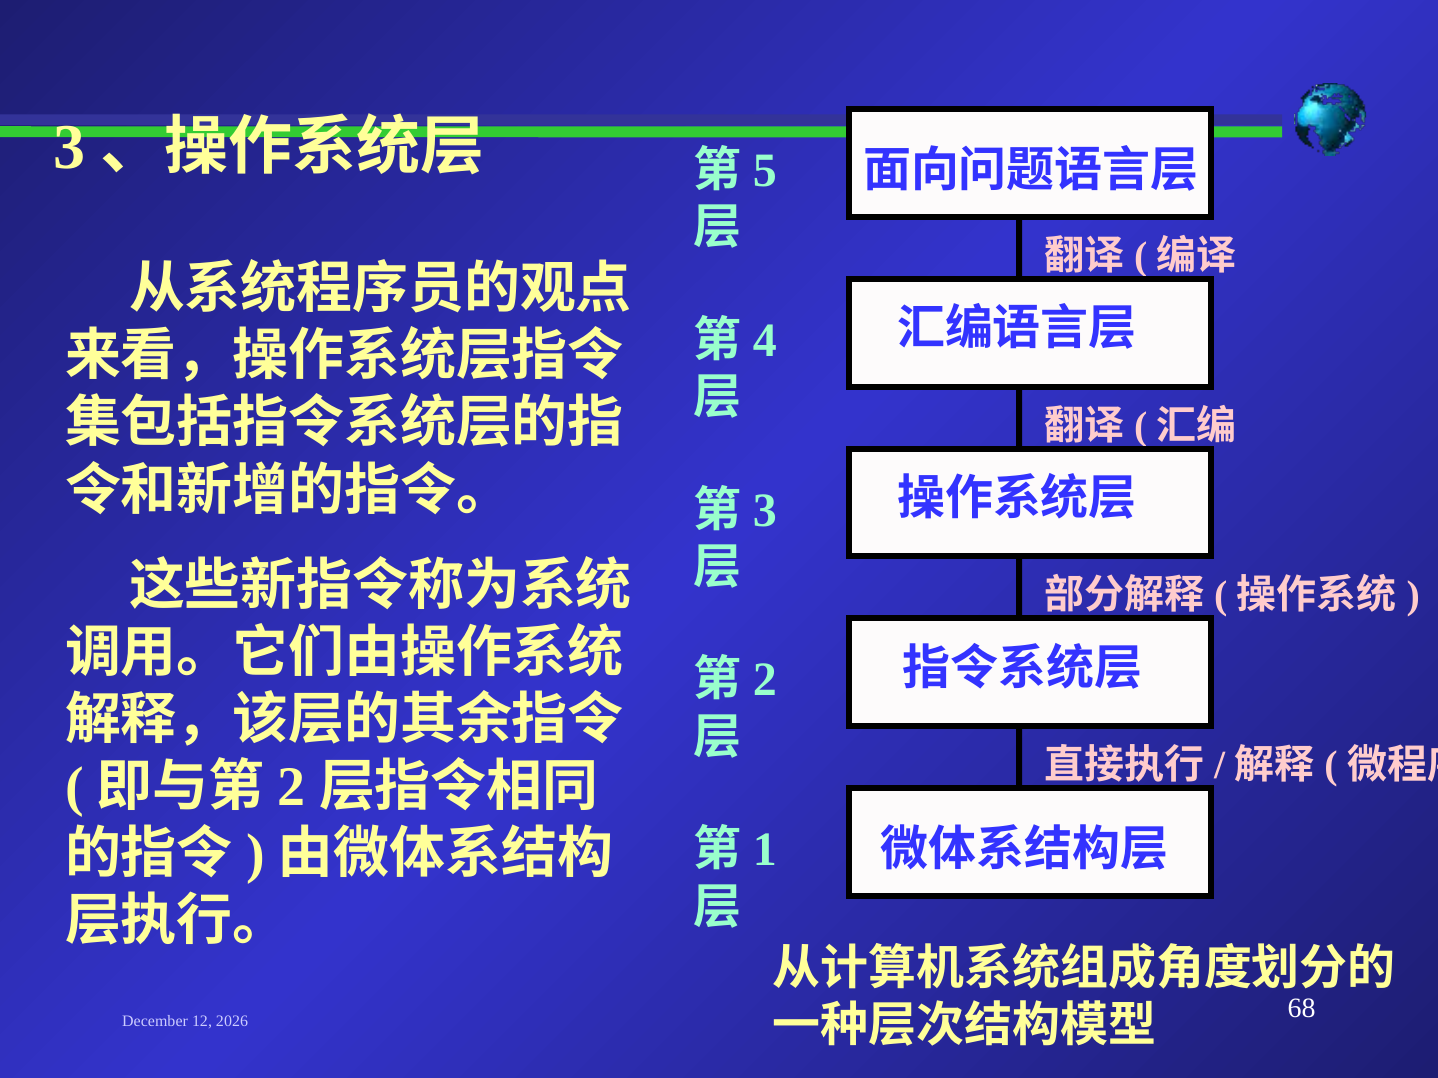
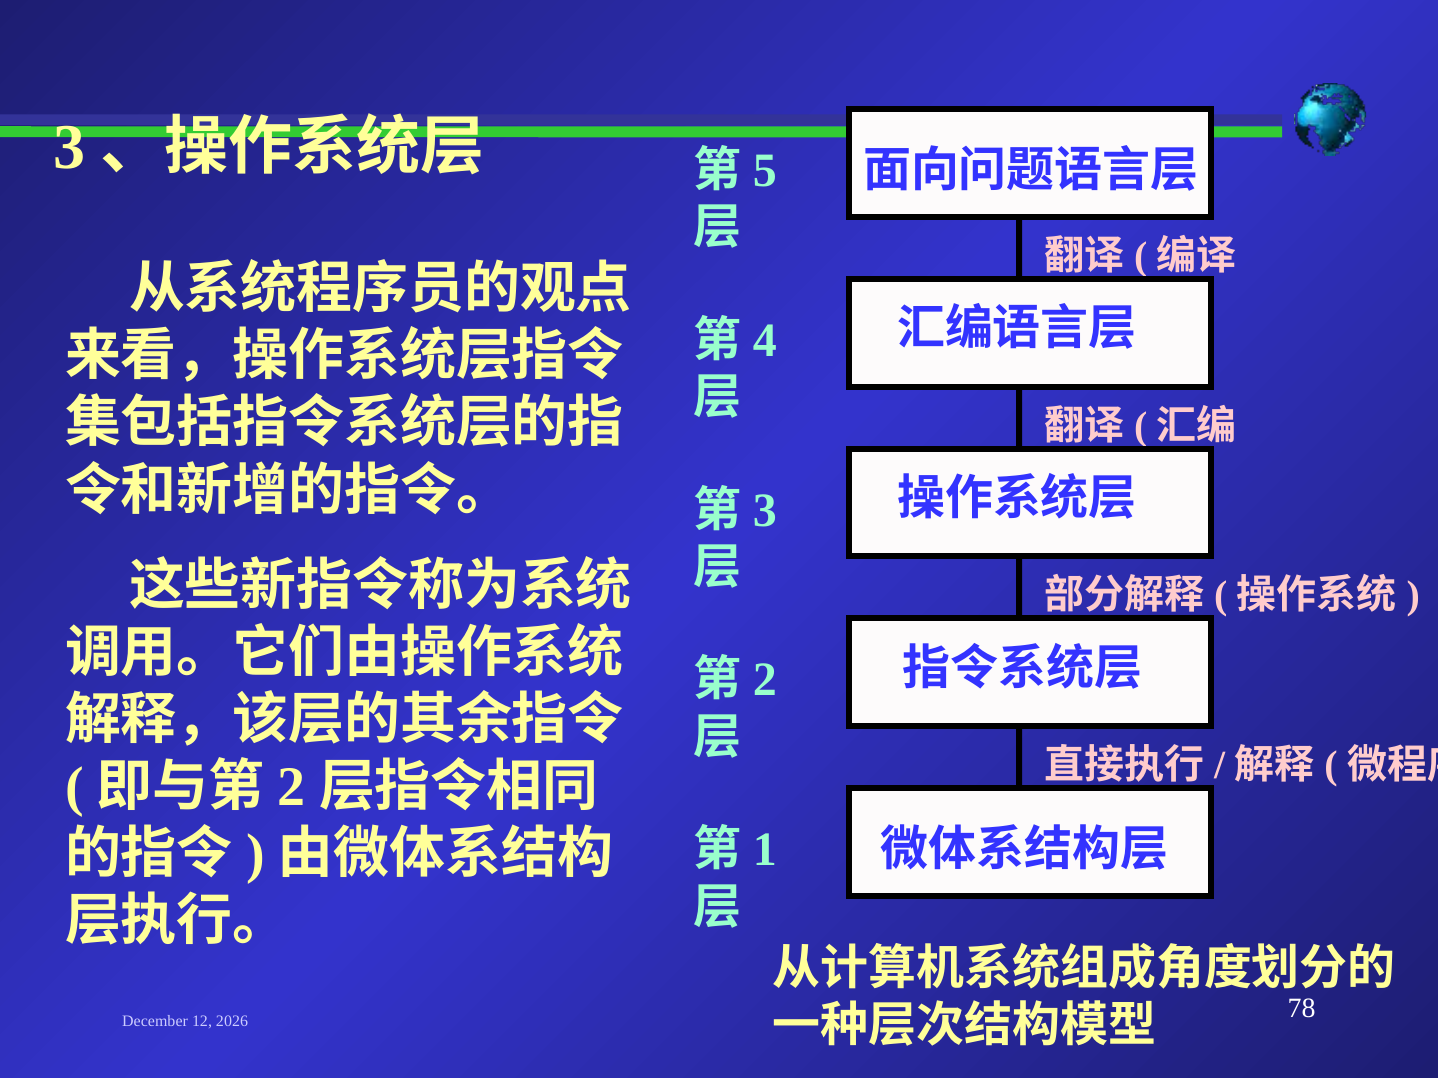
68: 68 -> 78 (1302, 1009)
